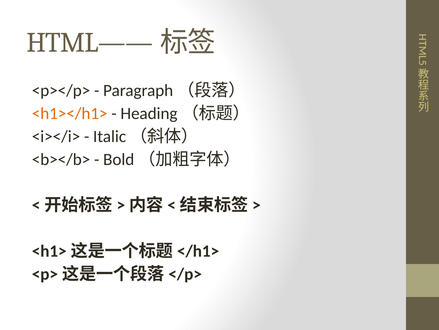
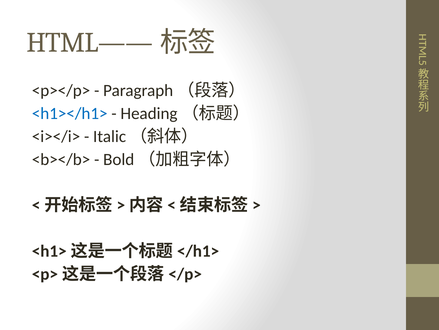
<h1></h1> colour: orange -> blue (70, 113)
